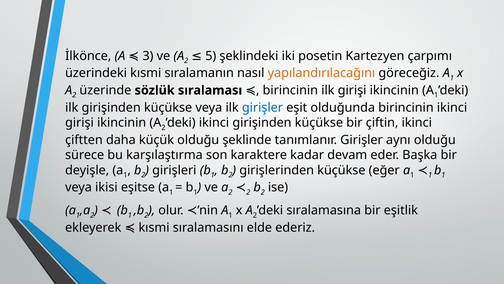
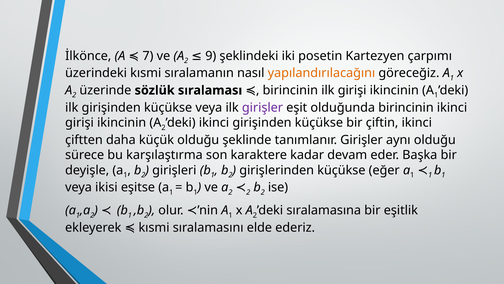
5: 5 -> 9 (211, 56)
3: 3 -> 7 (148, 56)
girişler colour: blue -> purple (263, 107)
